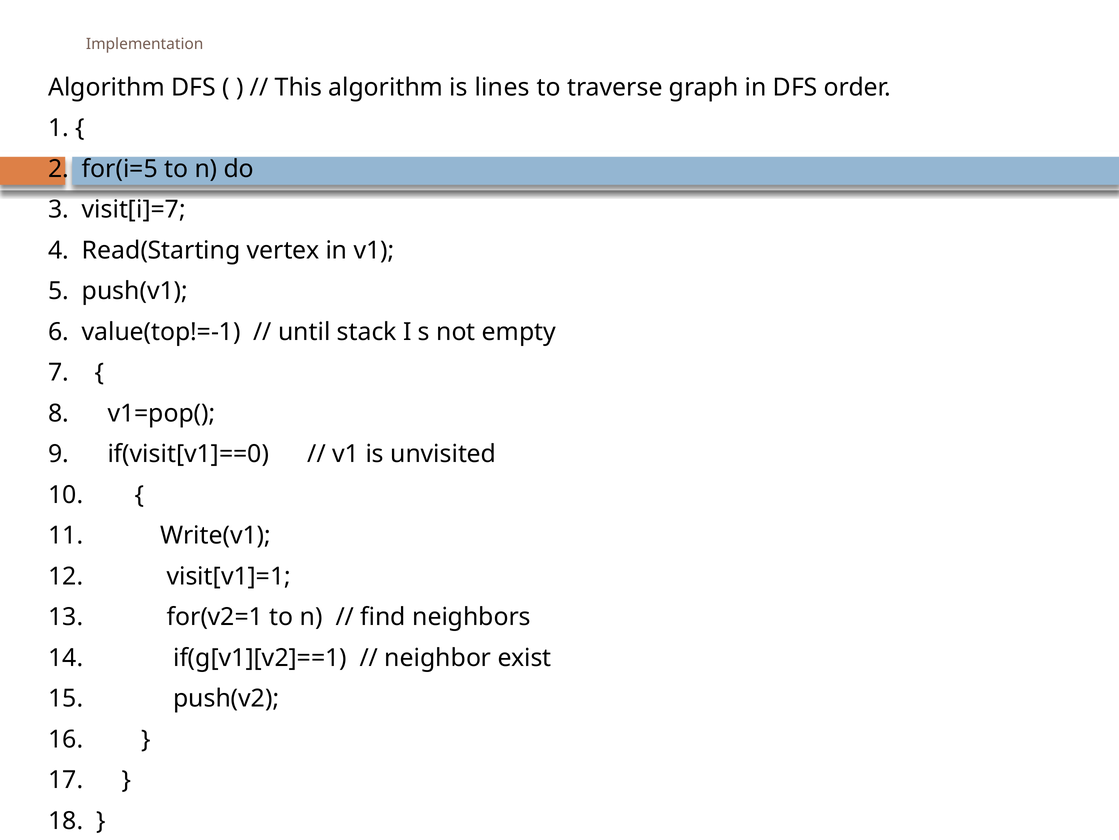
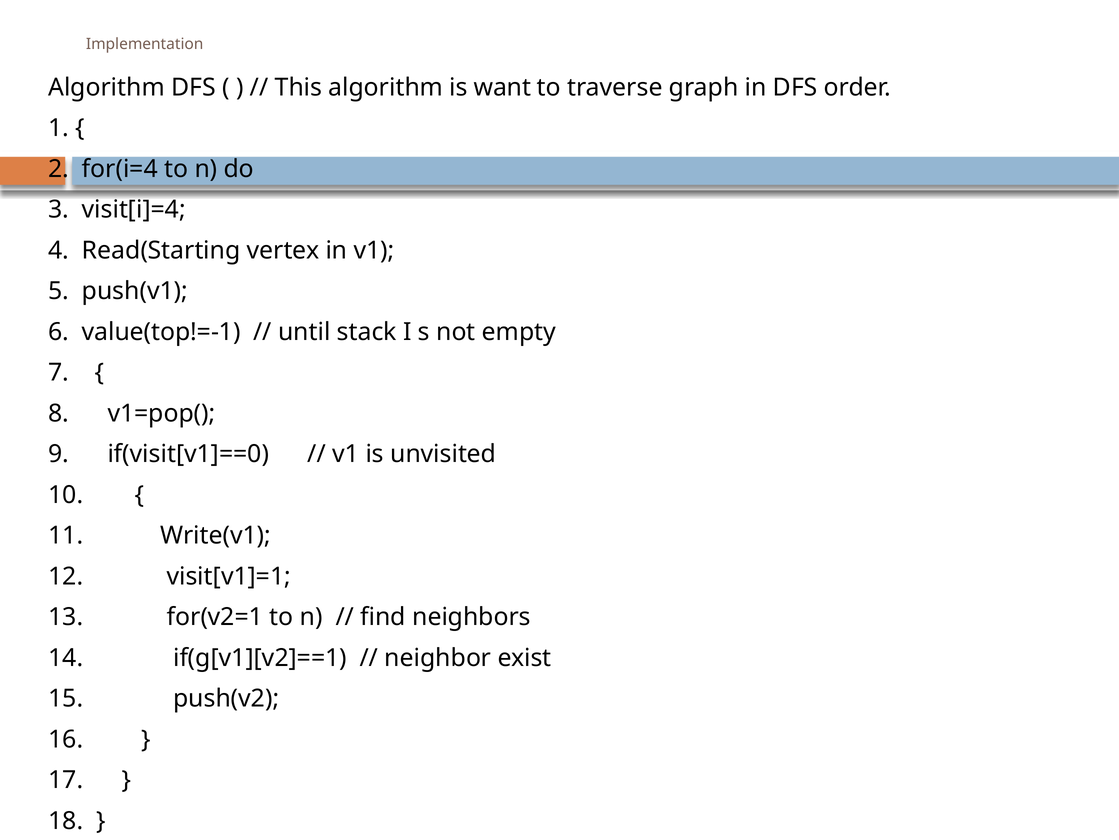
lines: lines -> want (502, 87)
for(i=5: for(i=5 -> for(i=4 (120, 169)
visit[i]=7: visit[i]=7 -> visit[i]=4 (134, 210)
